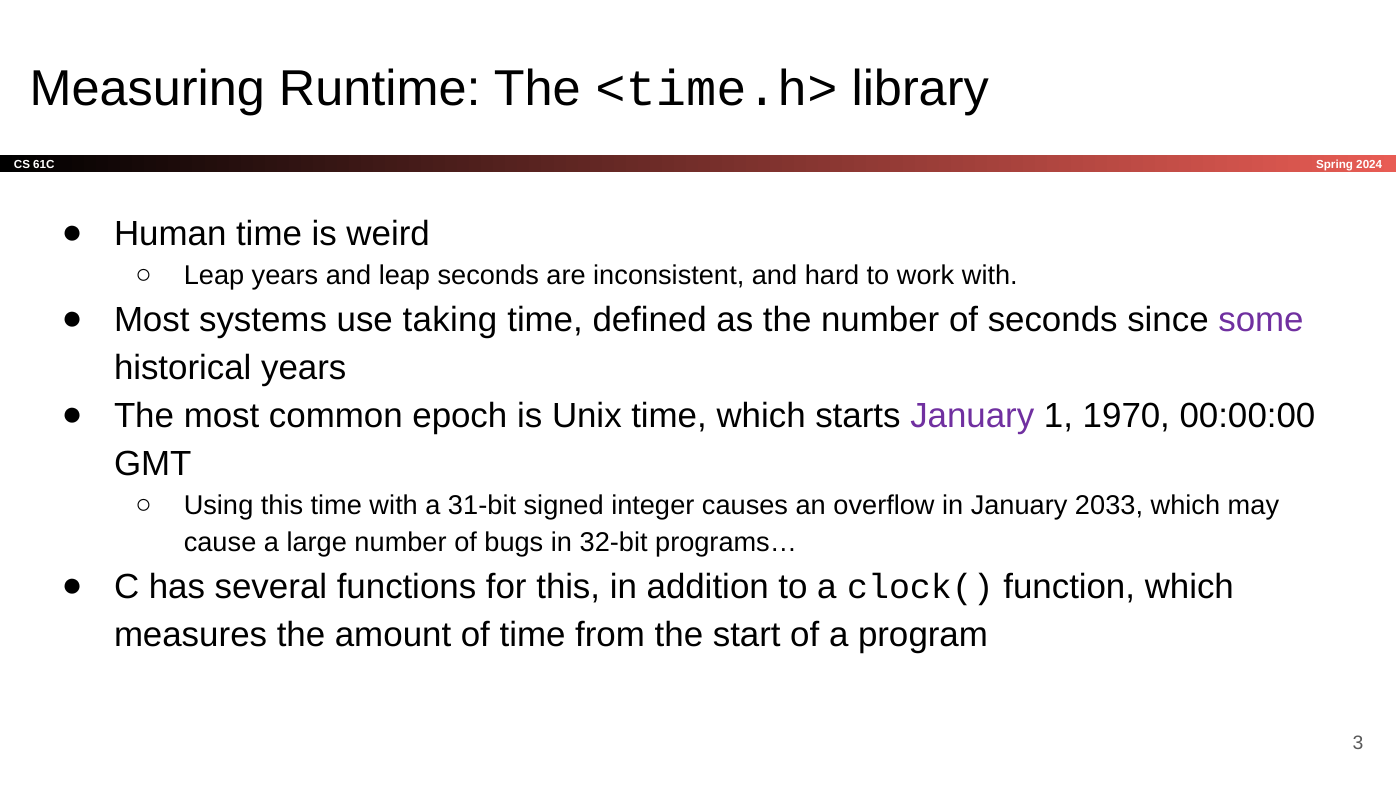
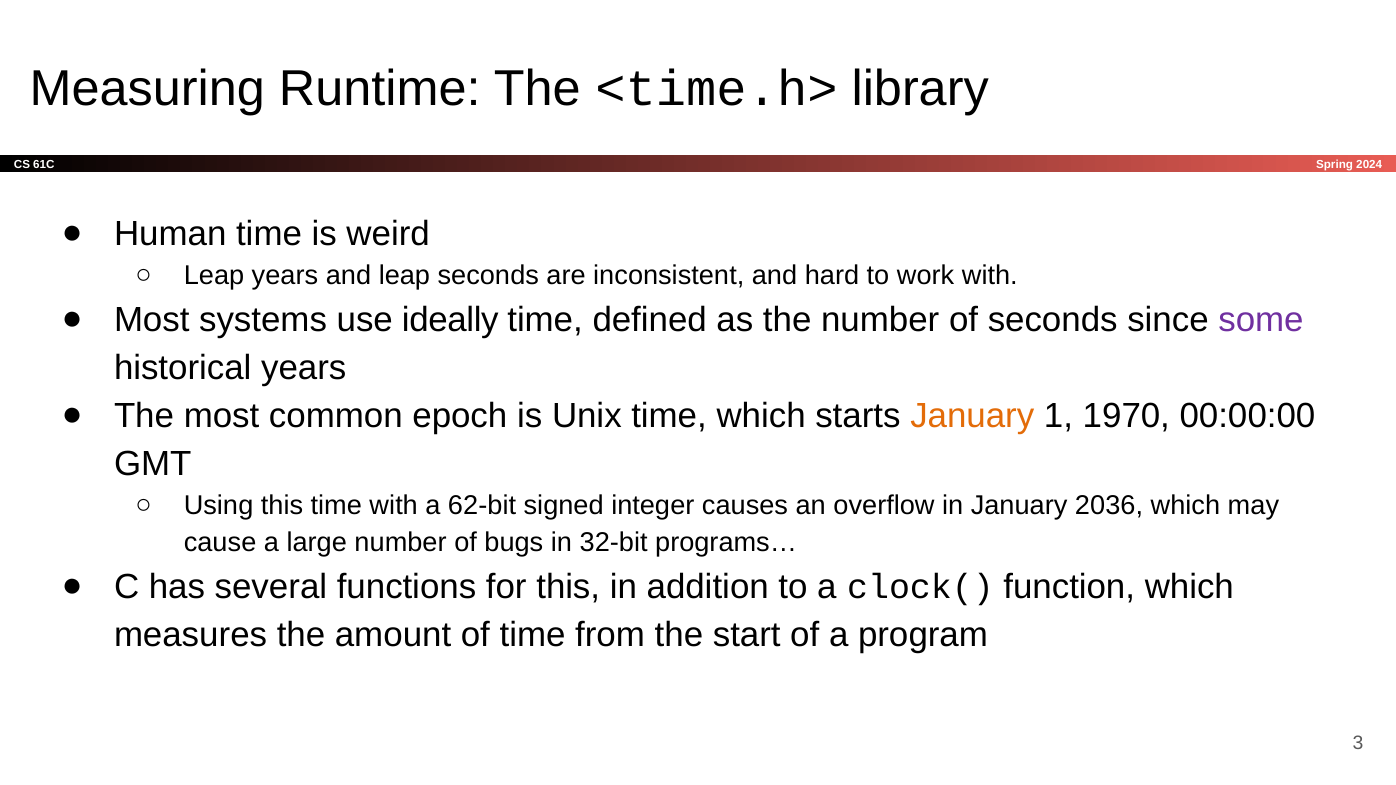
taking: taking -> ideally (450, 320)
January colour: purple -> orange (972, 416)
31-bit: 31-bit -> 62-bit (482, 506)
2033: 2033 -> 2036 (1109, 506)
